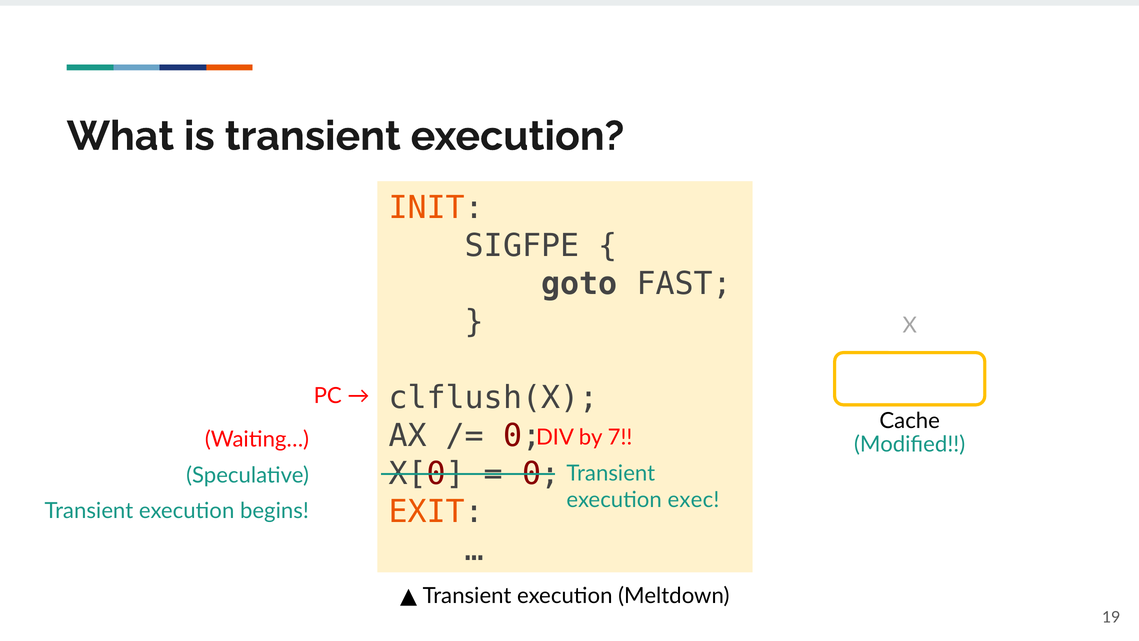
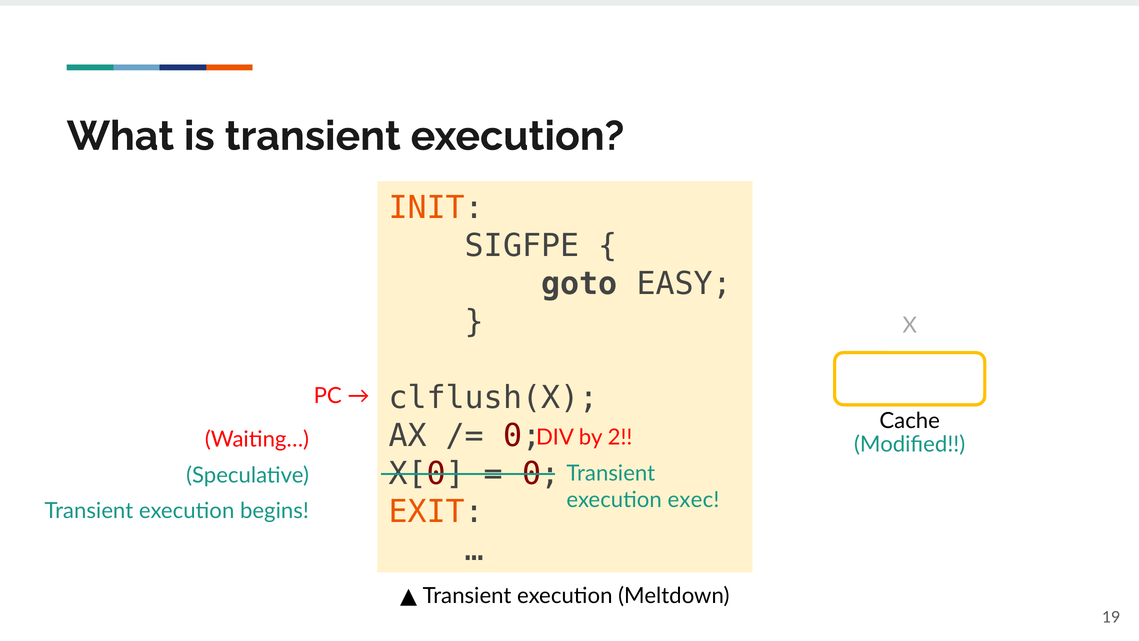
FAST: FAST -> EASY (684, 284)
7: 7 -> 2 (620, 437)
